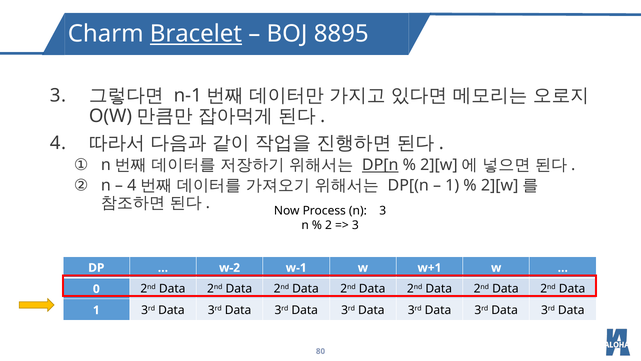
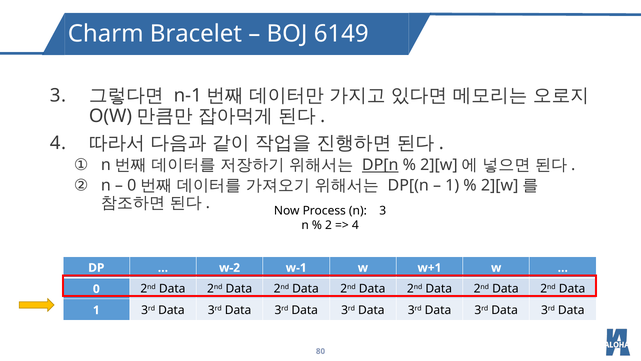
Bracelet underline: present -> none (196, 34)
8895: 8895 -> 6149 (341, 34)
4: 4 -> 0 (132, 185)
3: 3 -> 4 (355, 225)
